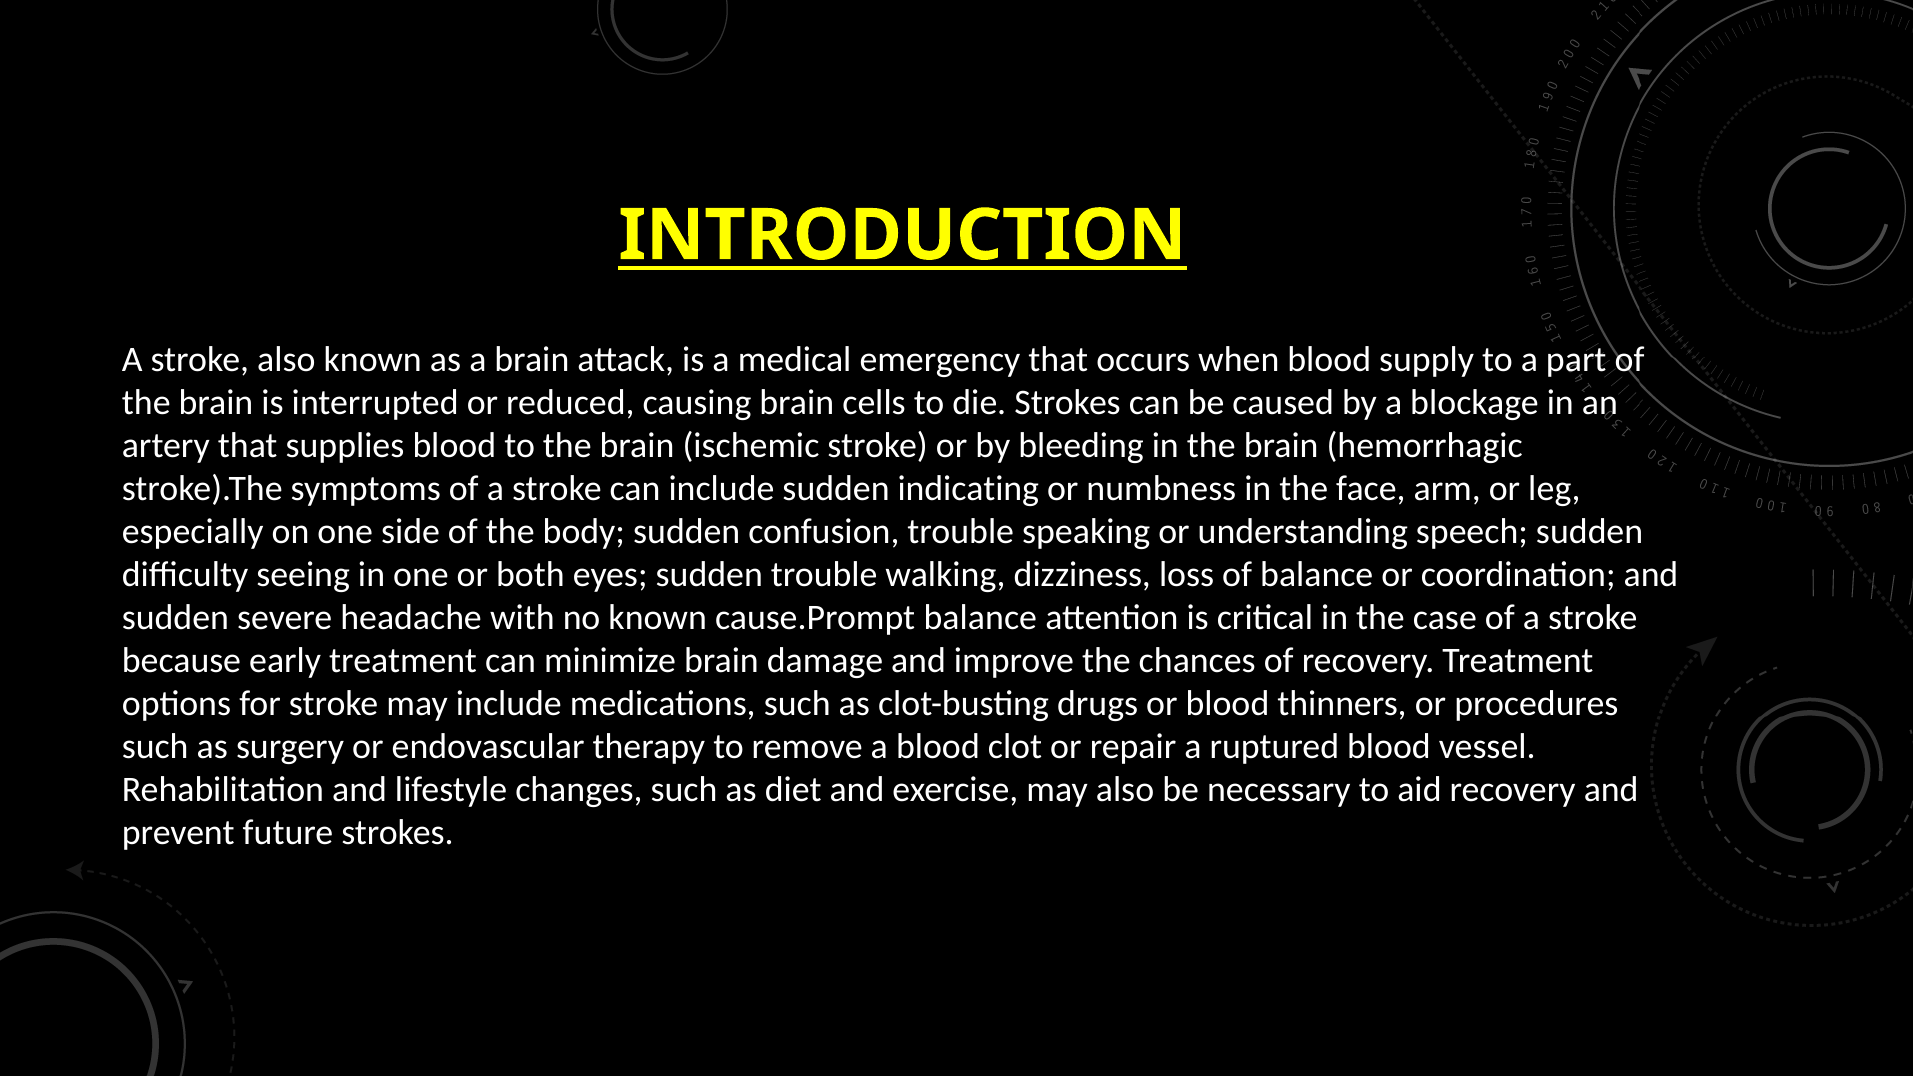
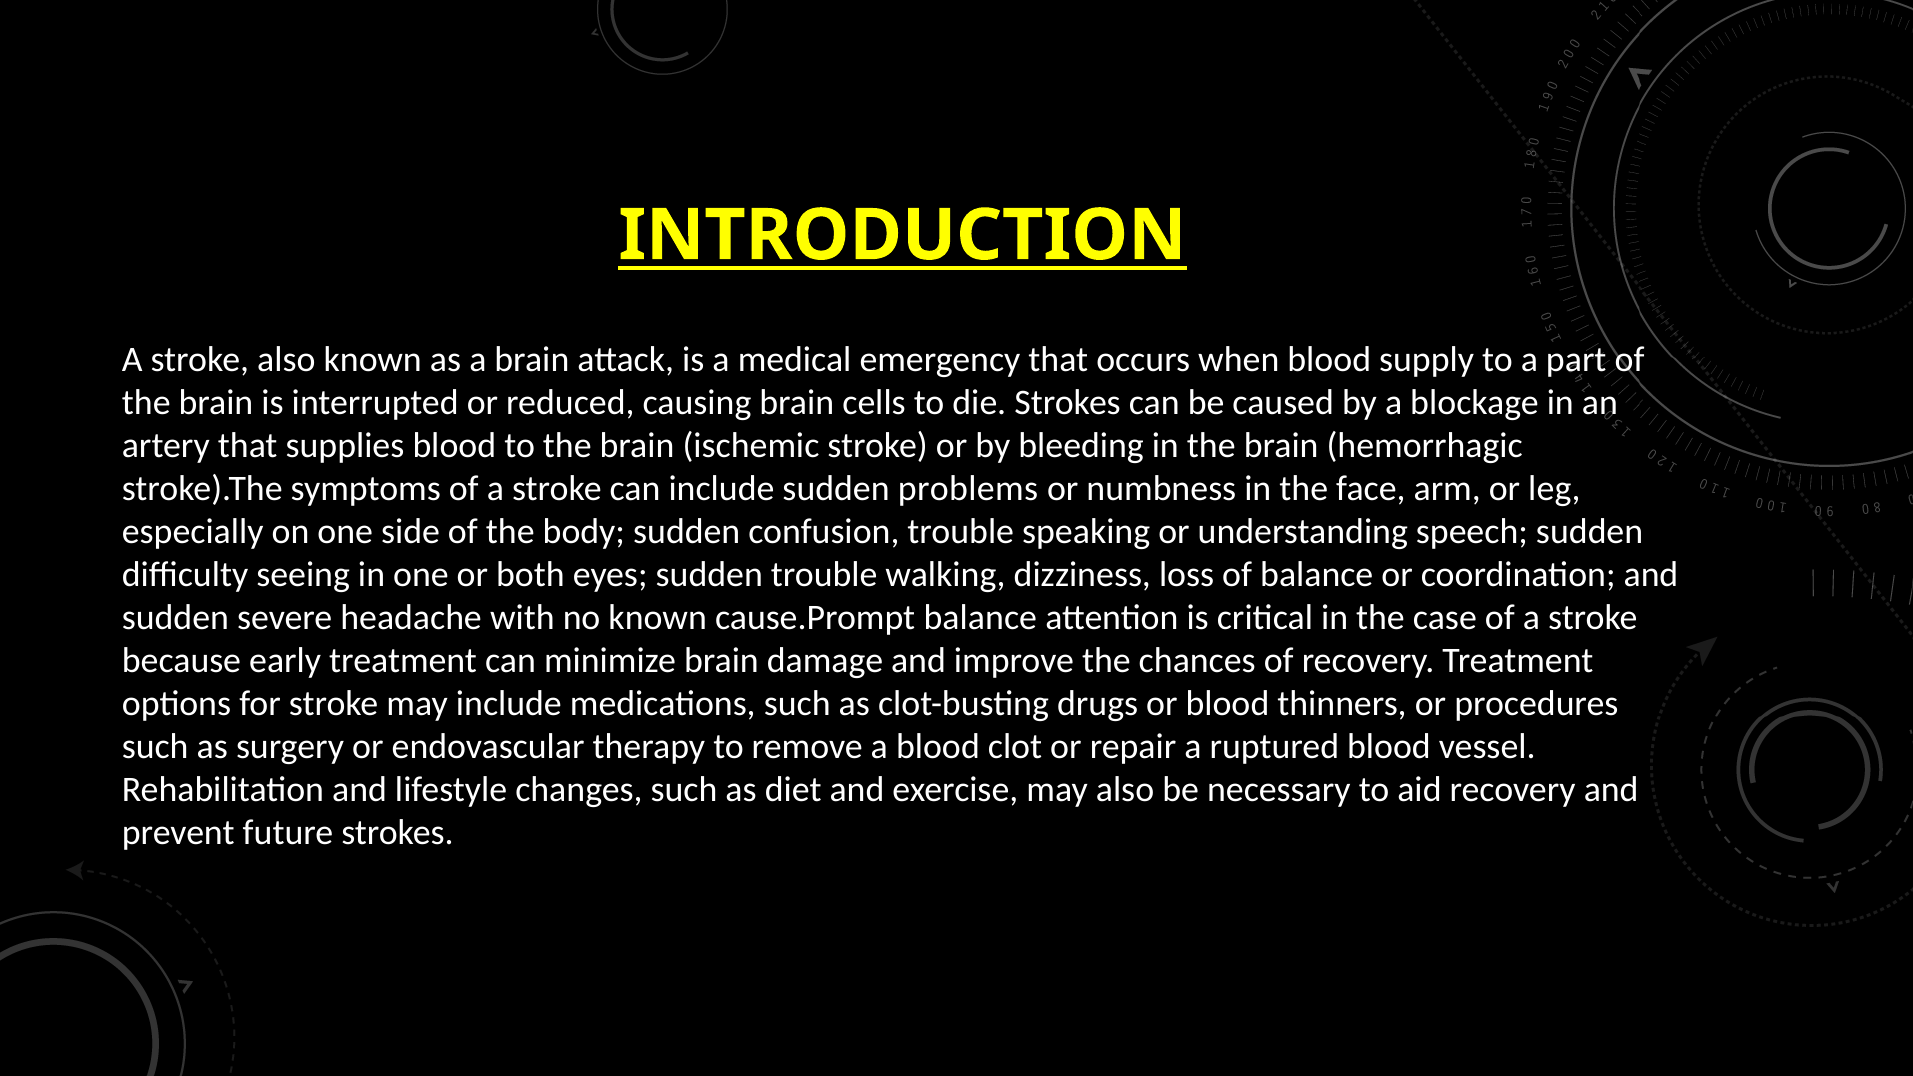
indicating: indicating -> problems (968, 489)
